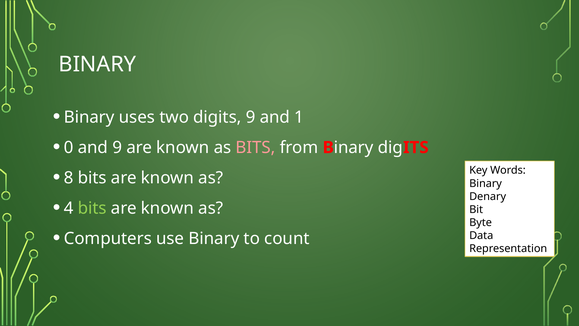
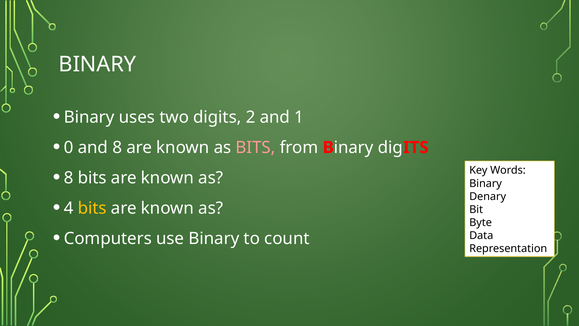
digits 9: 9 -> 2 (251, 117)
and 9: 9 -> 8 (117, 147)
bits colour: light green -> yellow (92, 208)
